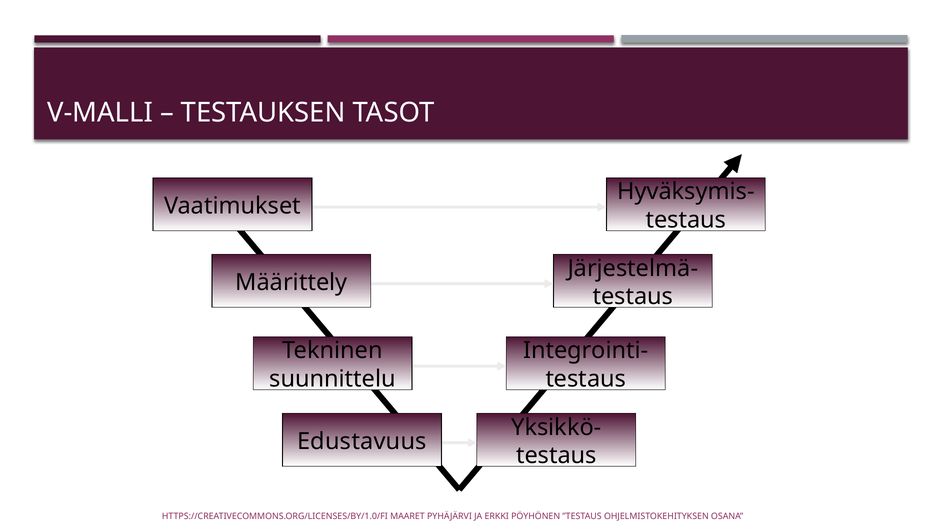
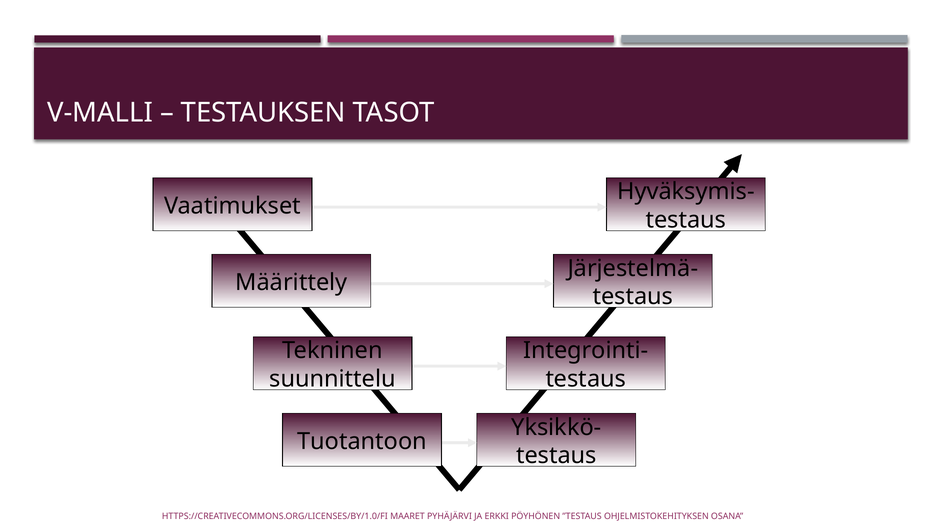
Edustavuus: Edustavuus -> Tuotantoon (362, 441)
